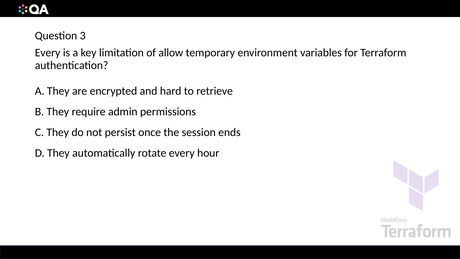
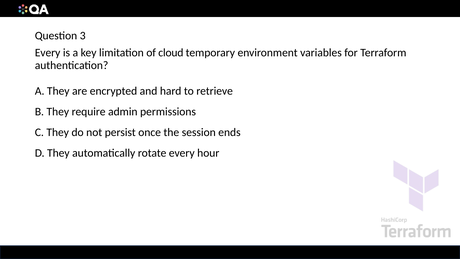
allow: allow -> cloud (171, 53)
